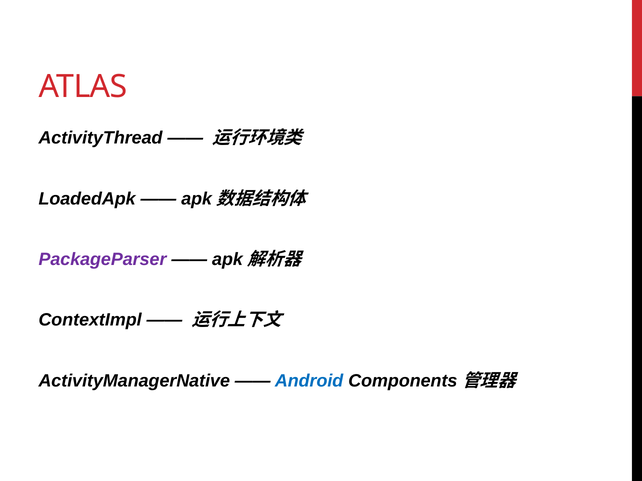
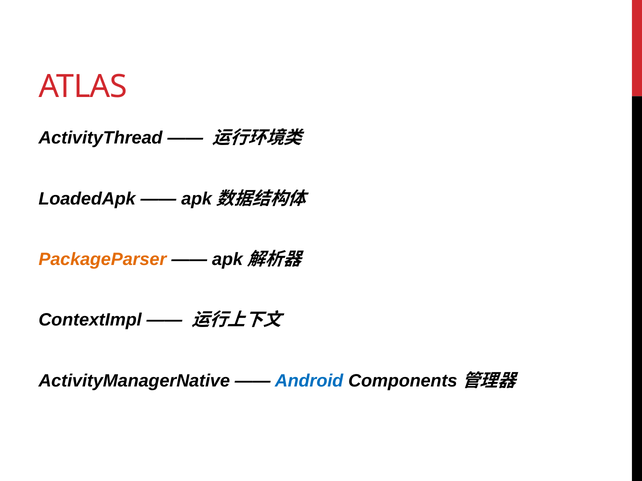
PackageParser colour: purple -> orange (102, 260)
